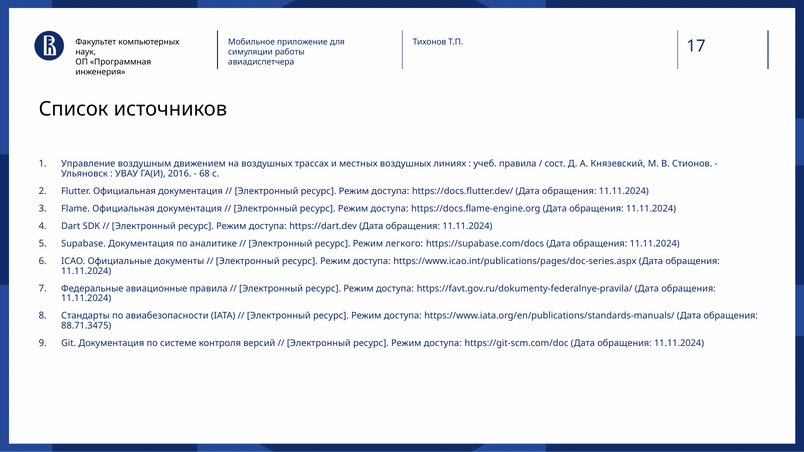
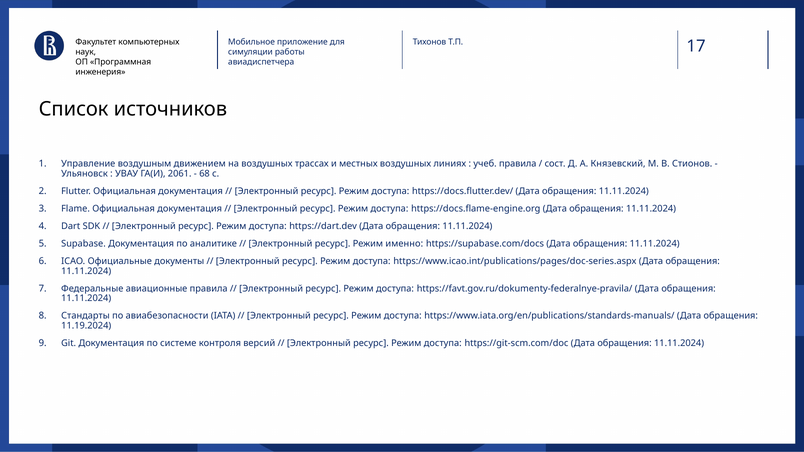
2016: 2016 -> 2061 (180, 174)
легкого: легкого -> именно (404, 244)
88.71.3475: 88.71.3475 -> 11.19.2024 (86, 326)
